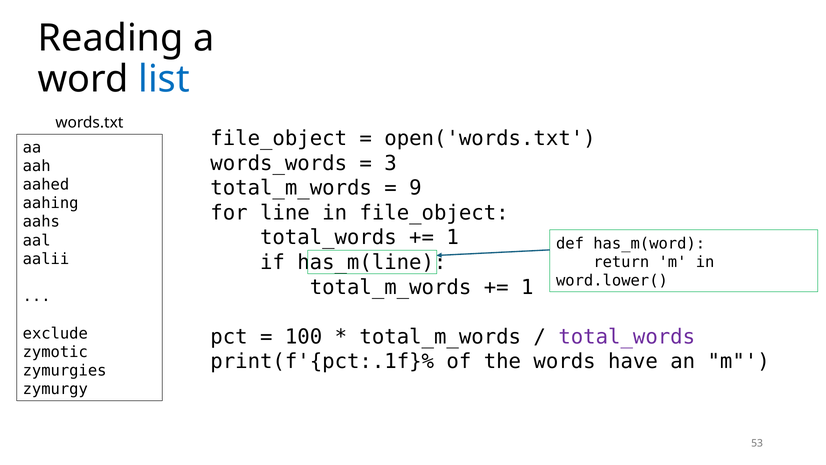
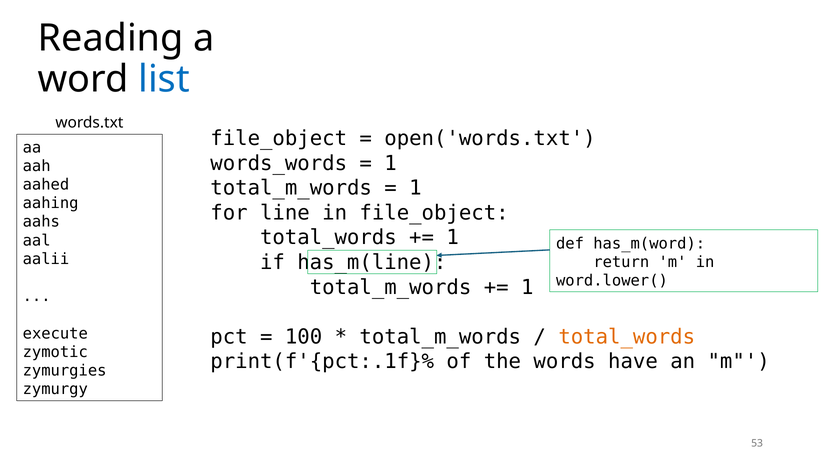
3: 3 -> 1 (391, 163)
9: 9 -> 1 (415, 188)
exclude: exclude -> execute (55, 333)
total_words colour: purple -> orange (627, 337)
